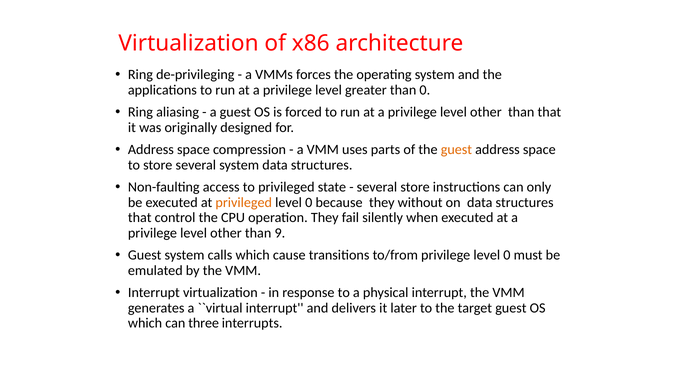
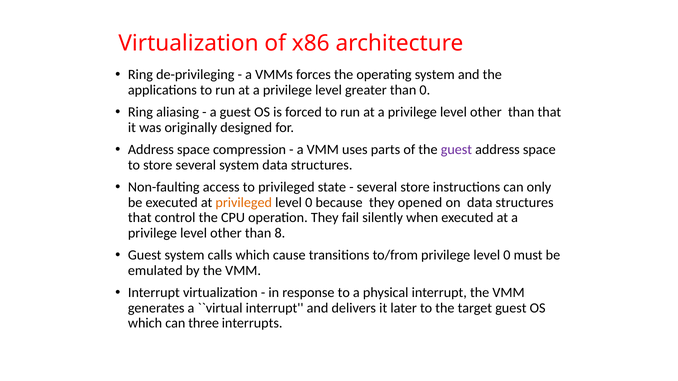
guest colour: orange -> purple (456, 150)
without: without -> opened (420, 203)
9: 9 -> 8 (280, 233)
